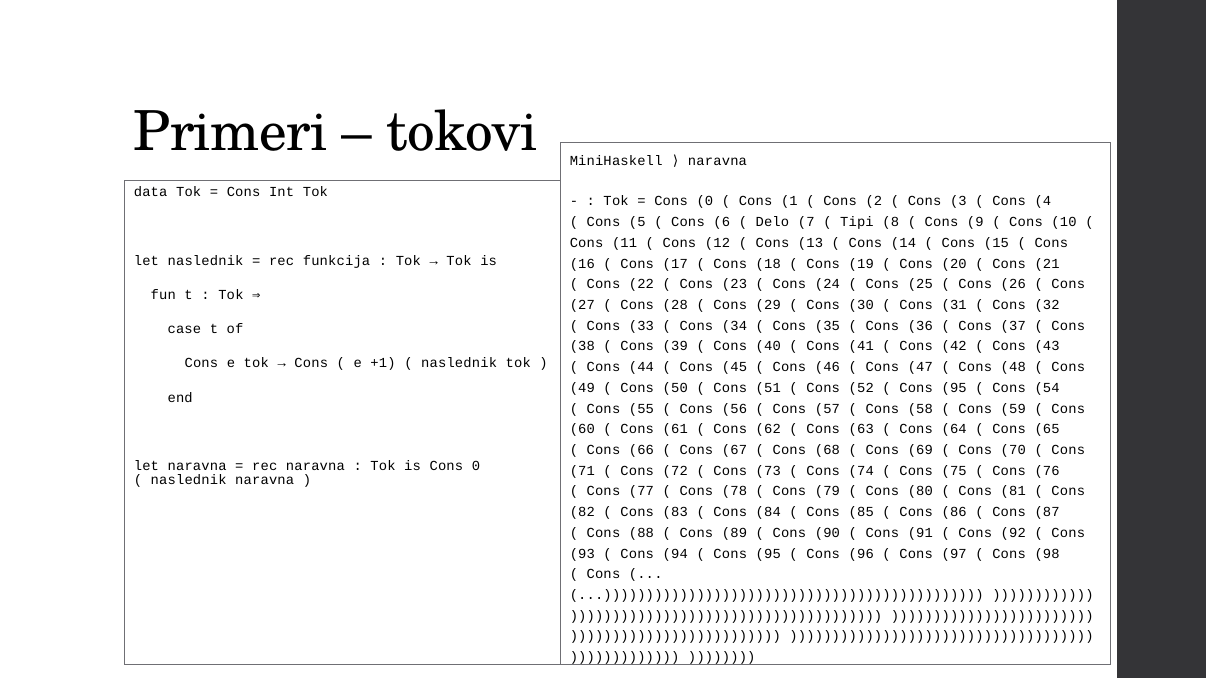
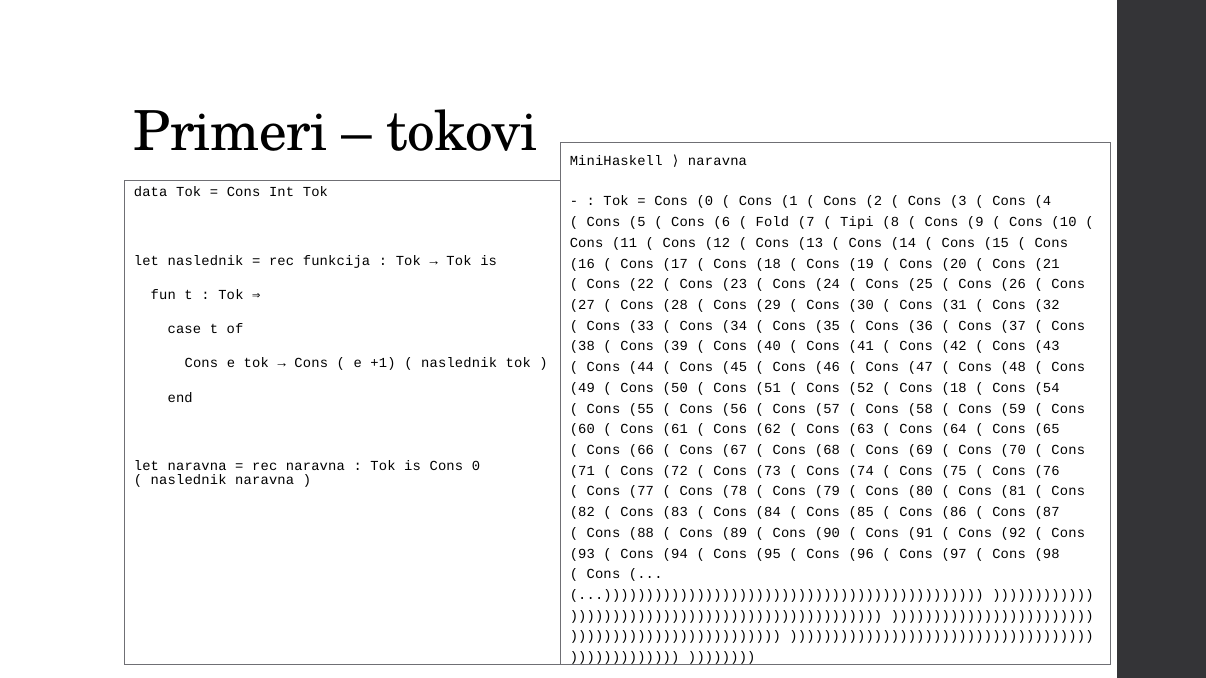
Delo: Delo -> Fold (772, 222)
95: 95 -> 18 (954, 388)
